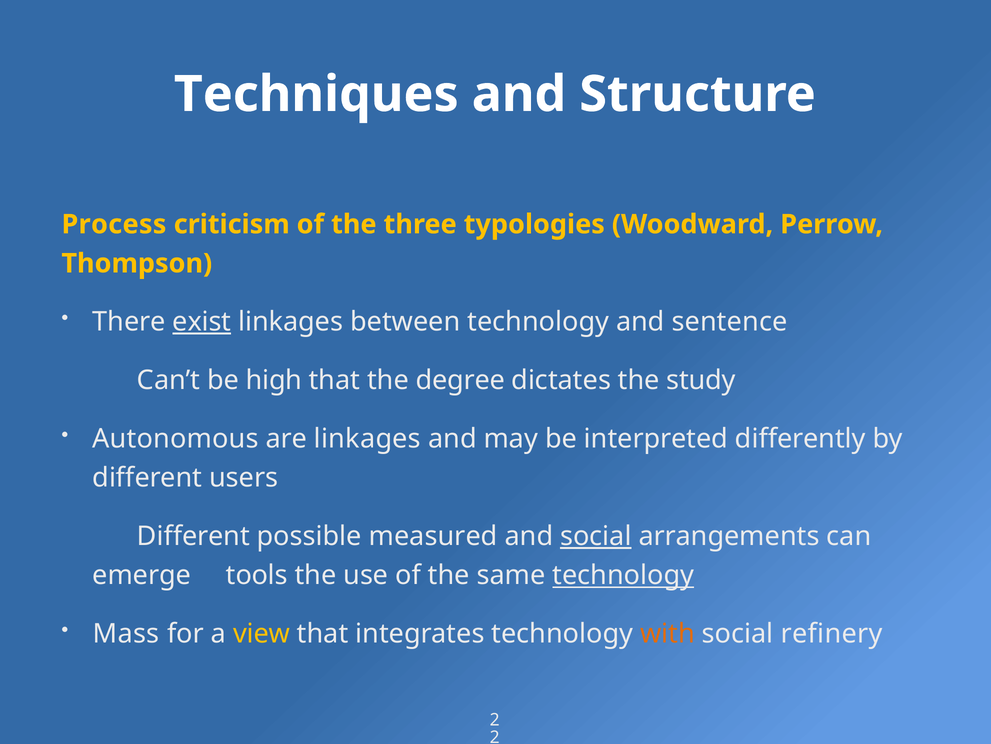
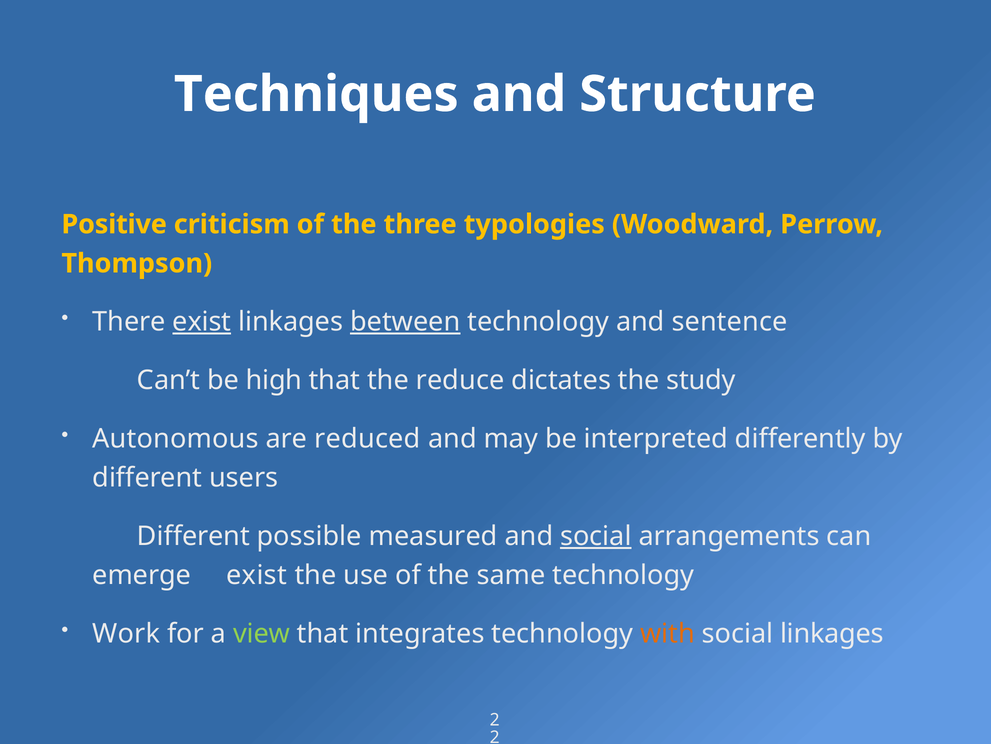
Process: Process -> Positive (114, 224)
between underline: none -> present (405, 322)
degree: degree -> reduce (460, 380)
are linkages: linkages -> reduced (367, 438)
emerge tools: tools -> exist (257, 575)
technology underline: present -> none (623, 575)
Mass: Mass -> Work (126, 633)
view colour: yellow -> light green (262, 633)
social refinery: refinery -> linkages (832, 633)
